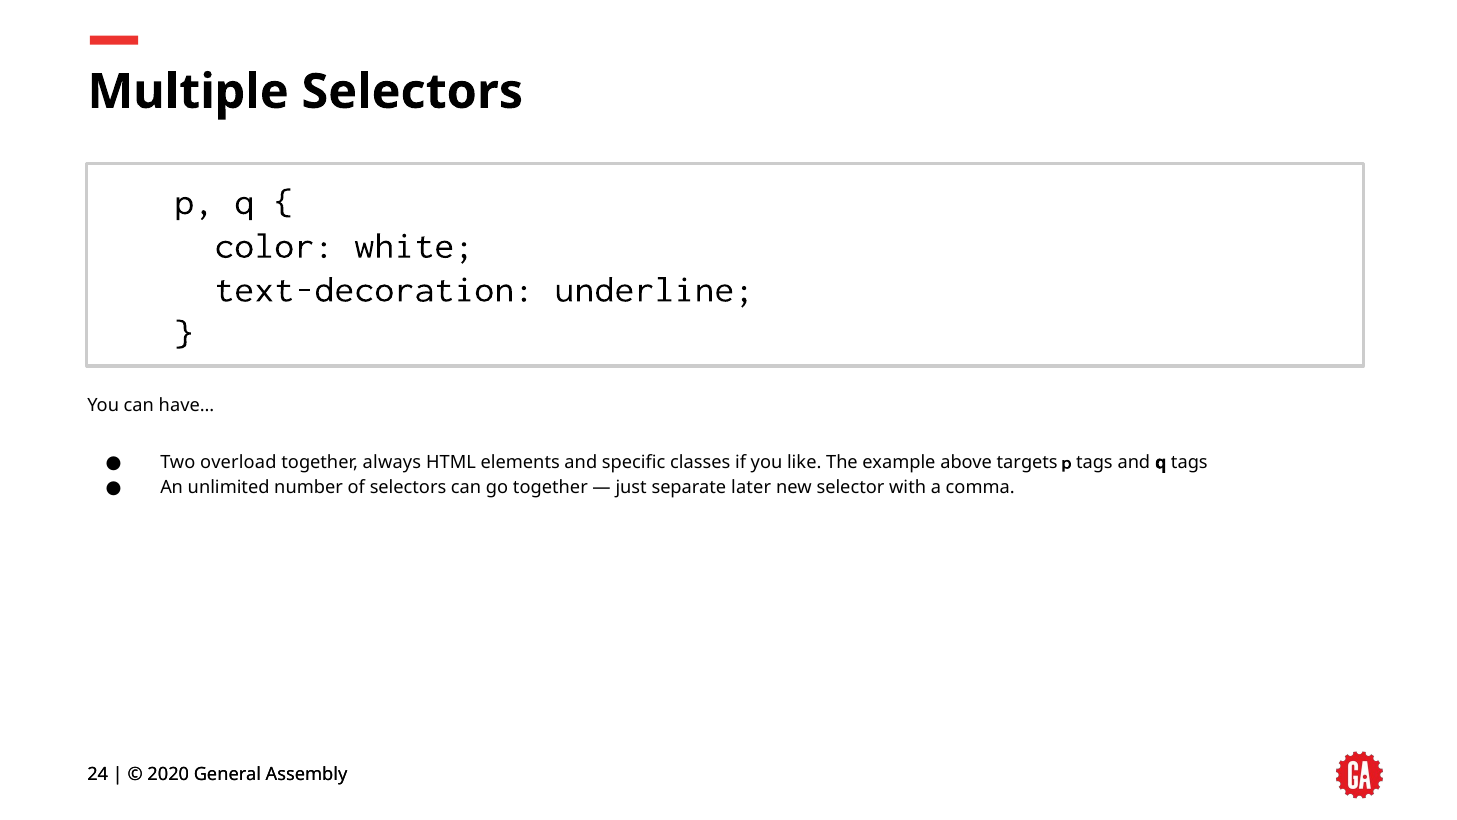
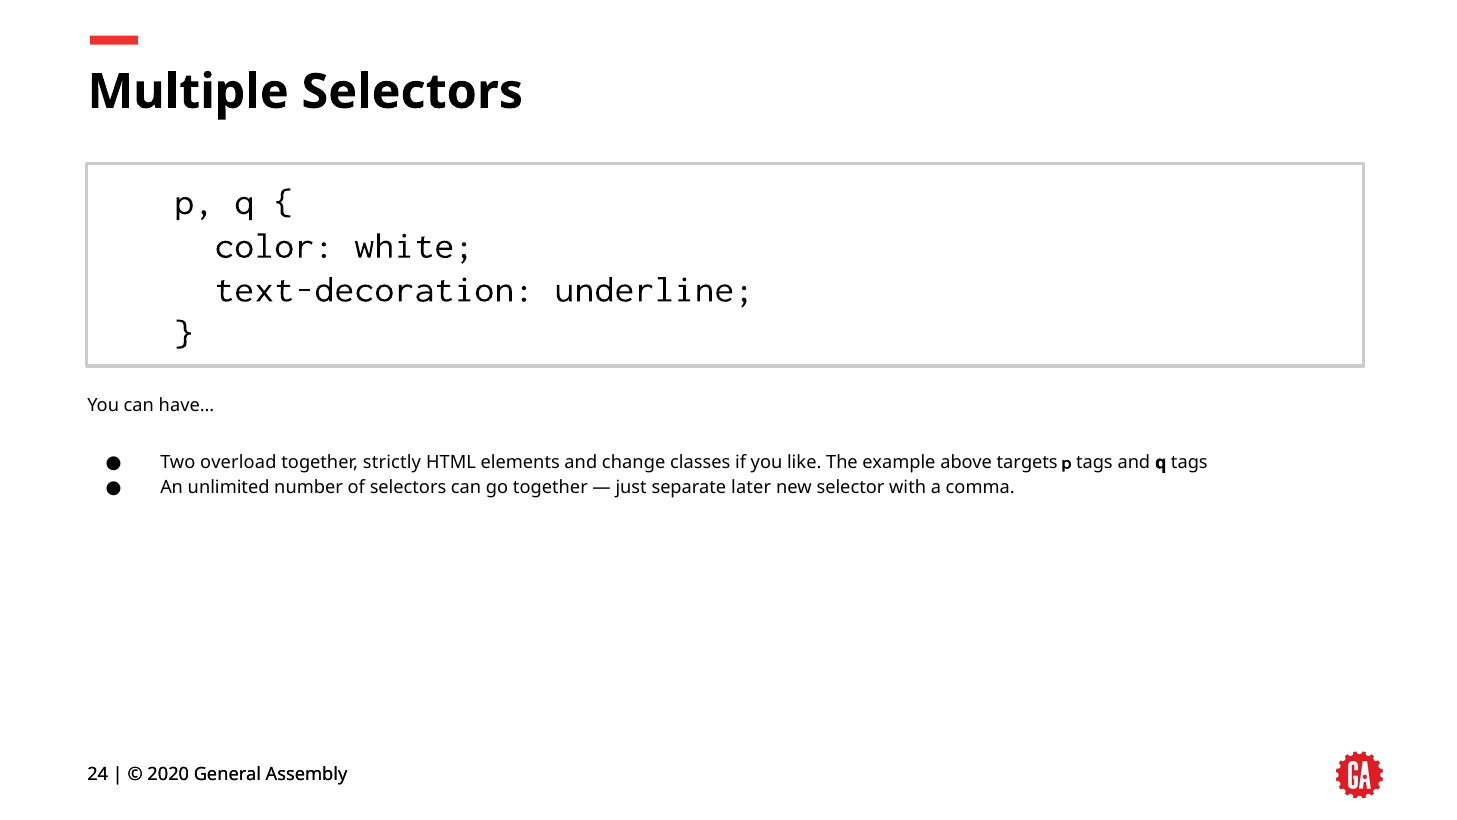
always: always -> strictly (392, 462)
specific: specific -> change (634, 462)
